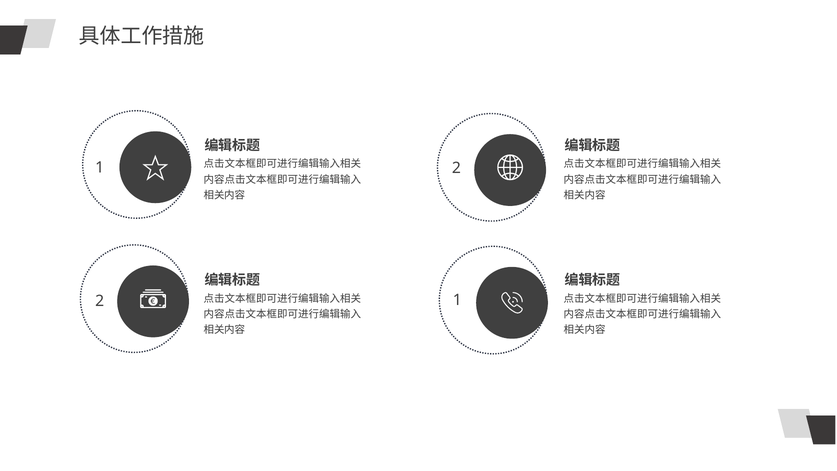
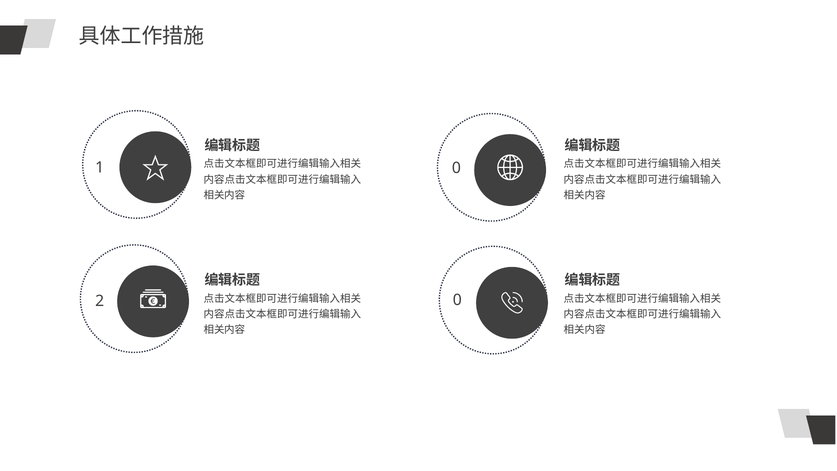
1 2: 2 -> 0 (456, 168)
2 1: 1 -> 0 (457, 300)
